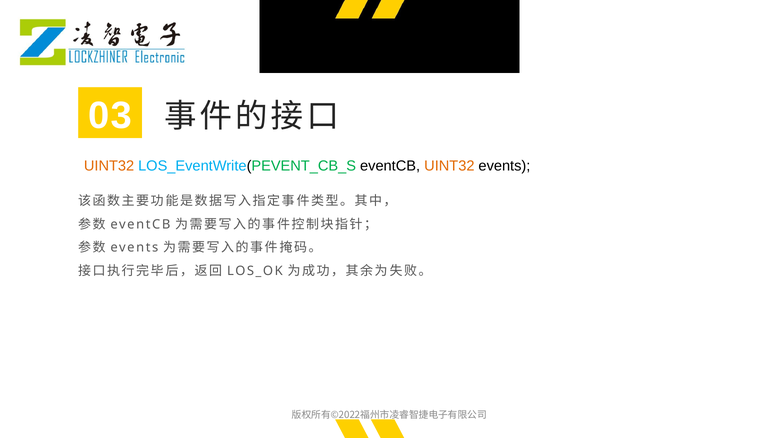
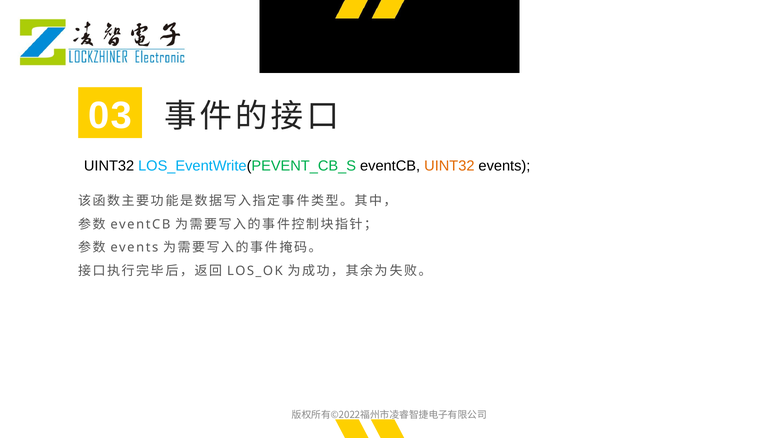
UINT32 colour: orange -> black (109, 166)
